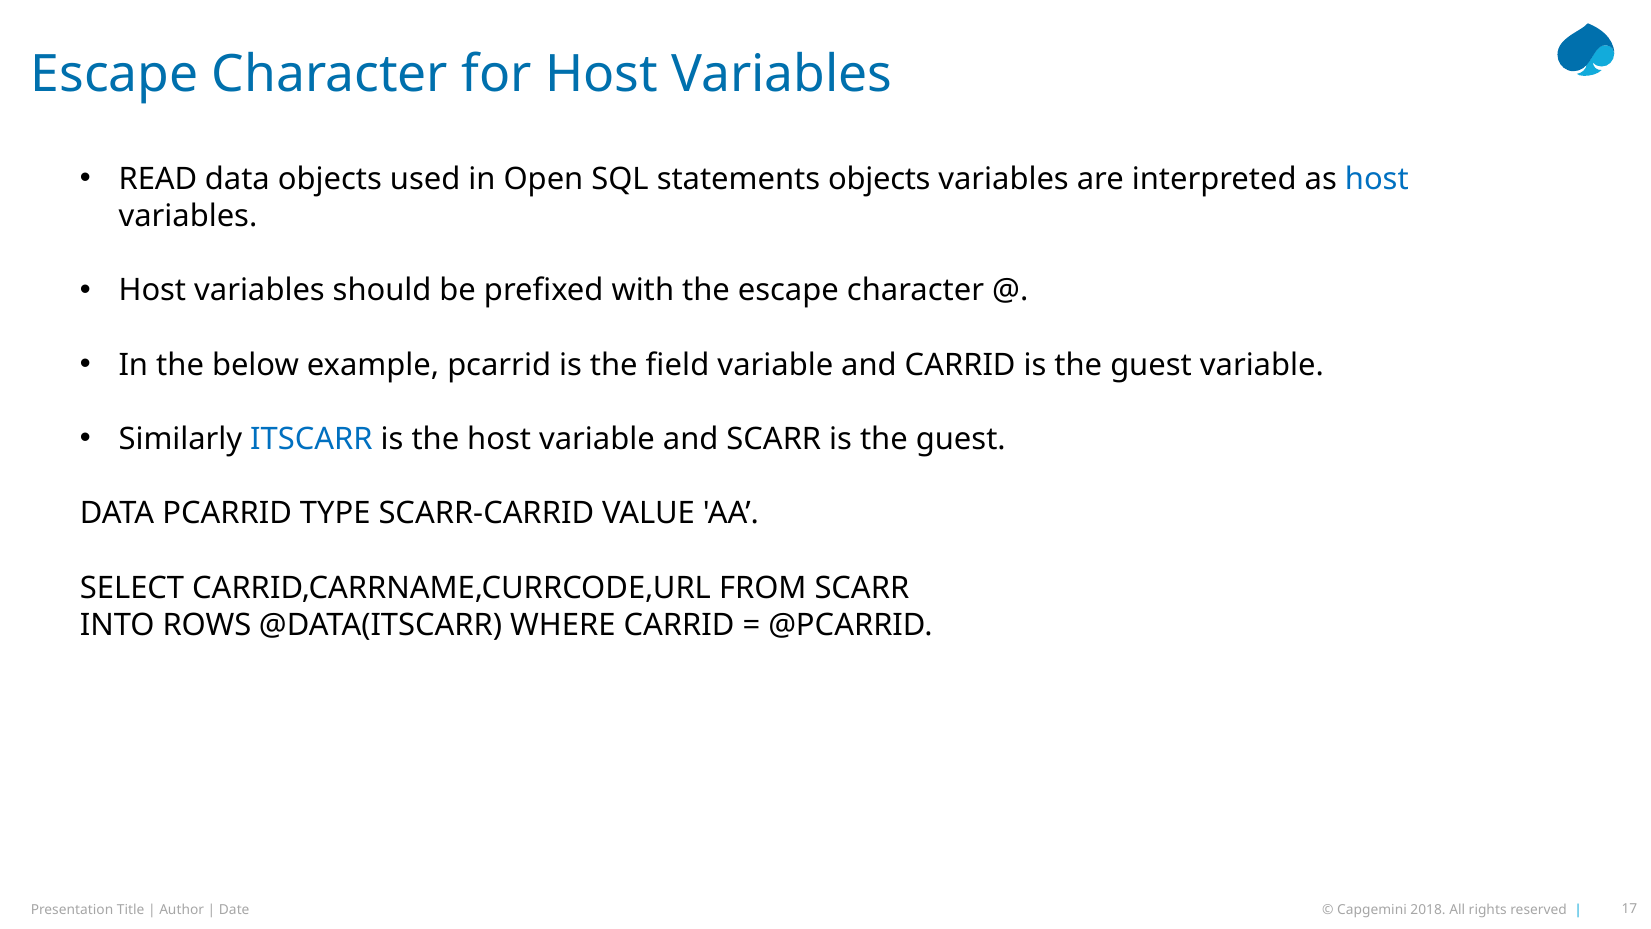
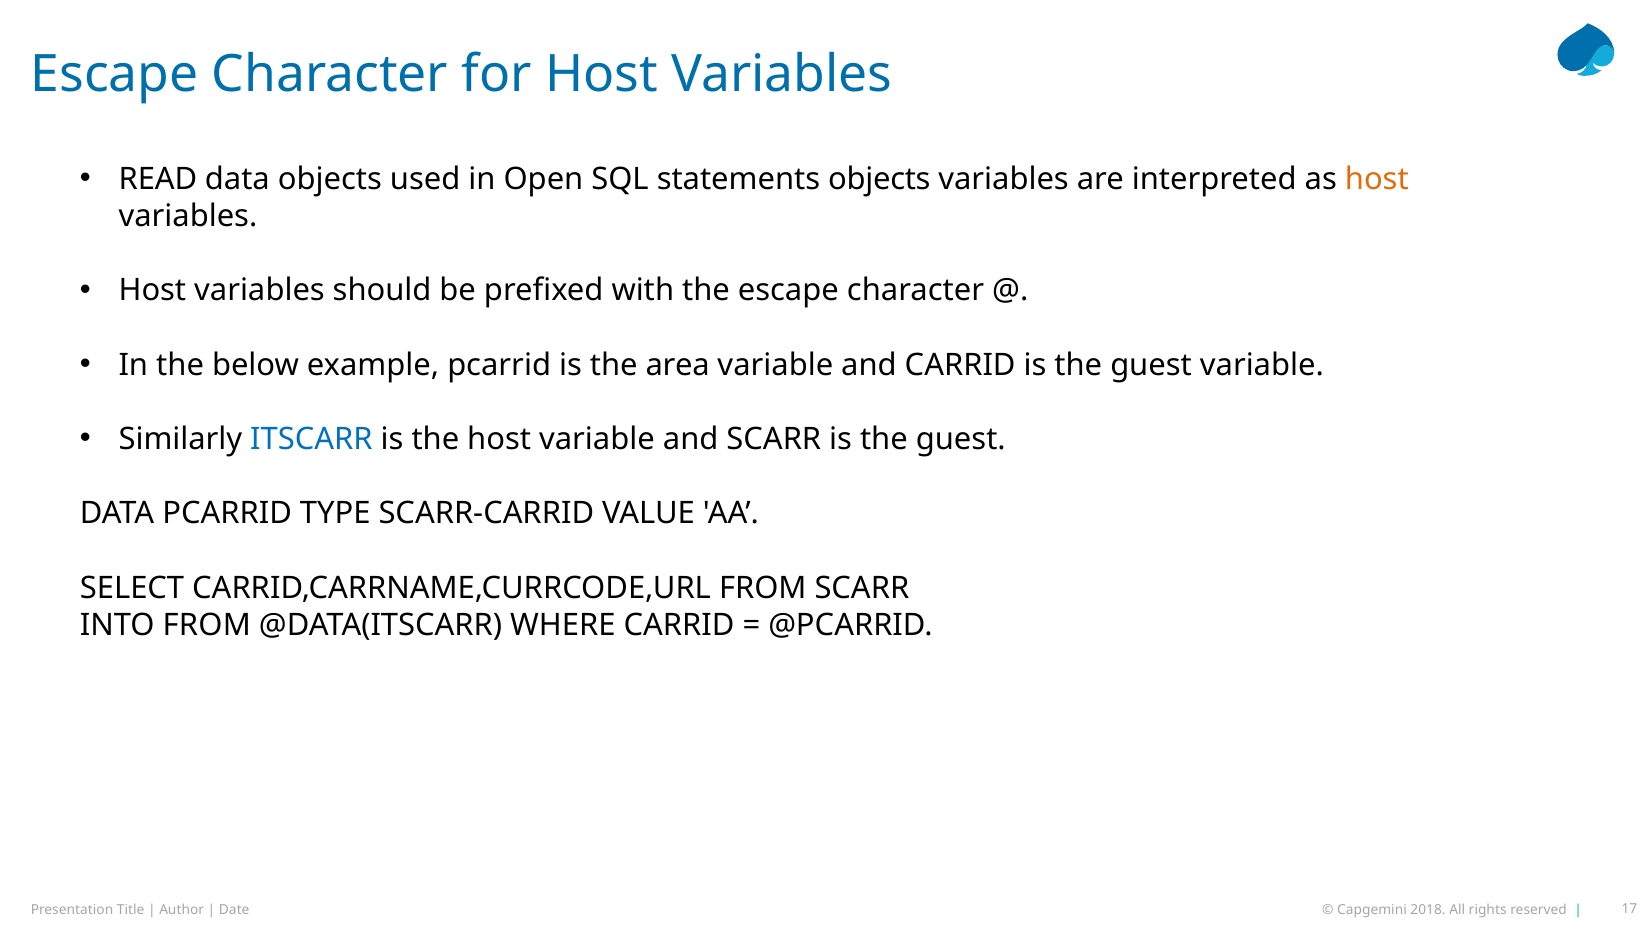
host colour: blue -> orange (1377, 179)
field: field -> area (678, 365)
INTO ROWS: ROWS -> FROM (207, 625)
